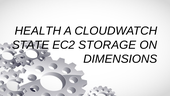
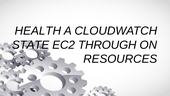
STORAGE: STORAGE -> THROUGH (107, 45)
DIMENSIONS: DIMENSIONS -> RESOURCES (120, 59)
